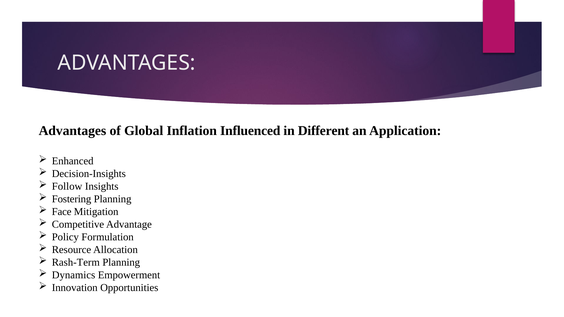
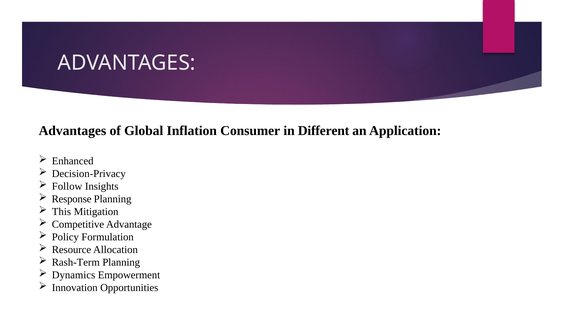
Influenced: Influenced -> Consumer (250, 131)
Decision-Insights: Decision-Insights -> Decision-Privacy (89, 174)
Fostering: Fostering -> Response (72, 199)
Face: Face -> This (62, 212)
